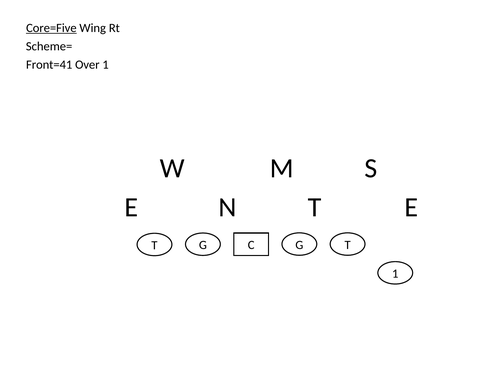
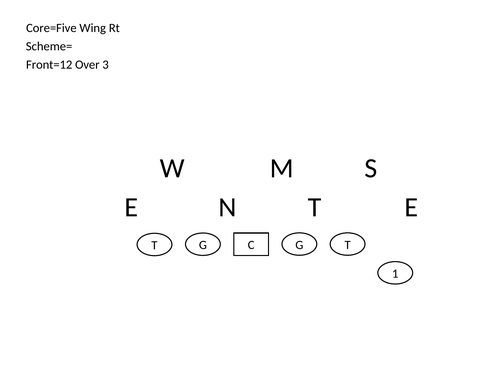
Core=Five underline: present -> none (51, 28)
Front=41: Front=41 -> Front=12 (49, 65)
Over 1: 1 -> 3 (106, 65)
